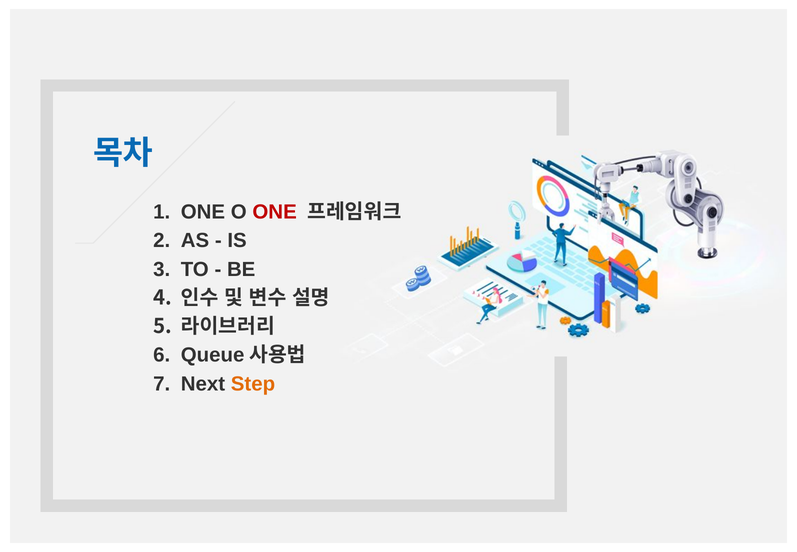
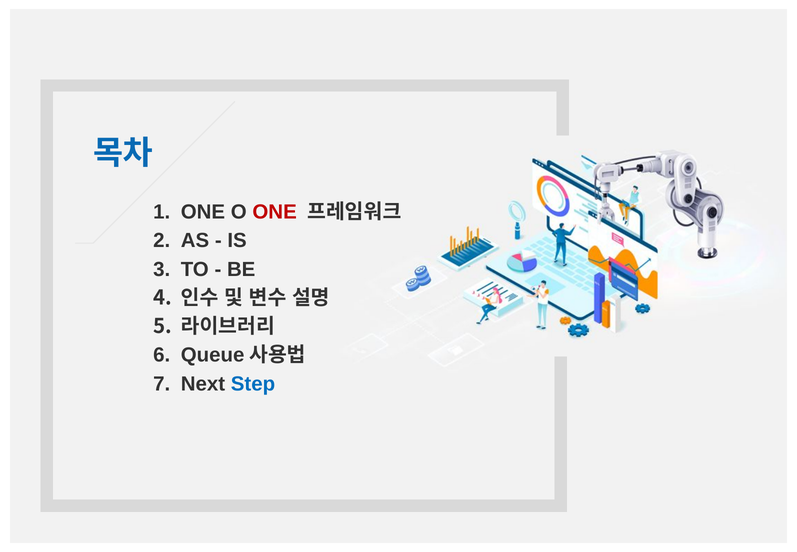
Step colour: orange -> blue (253, 384)
